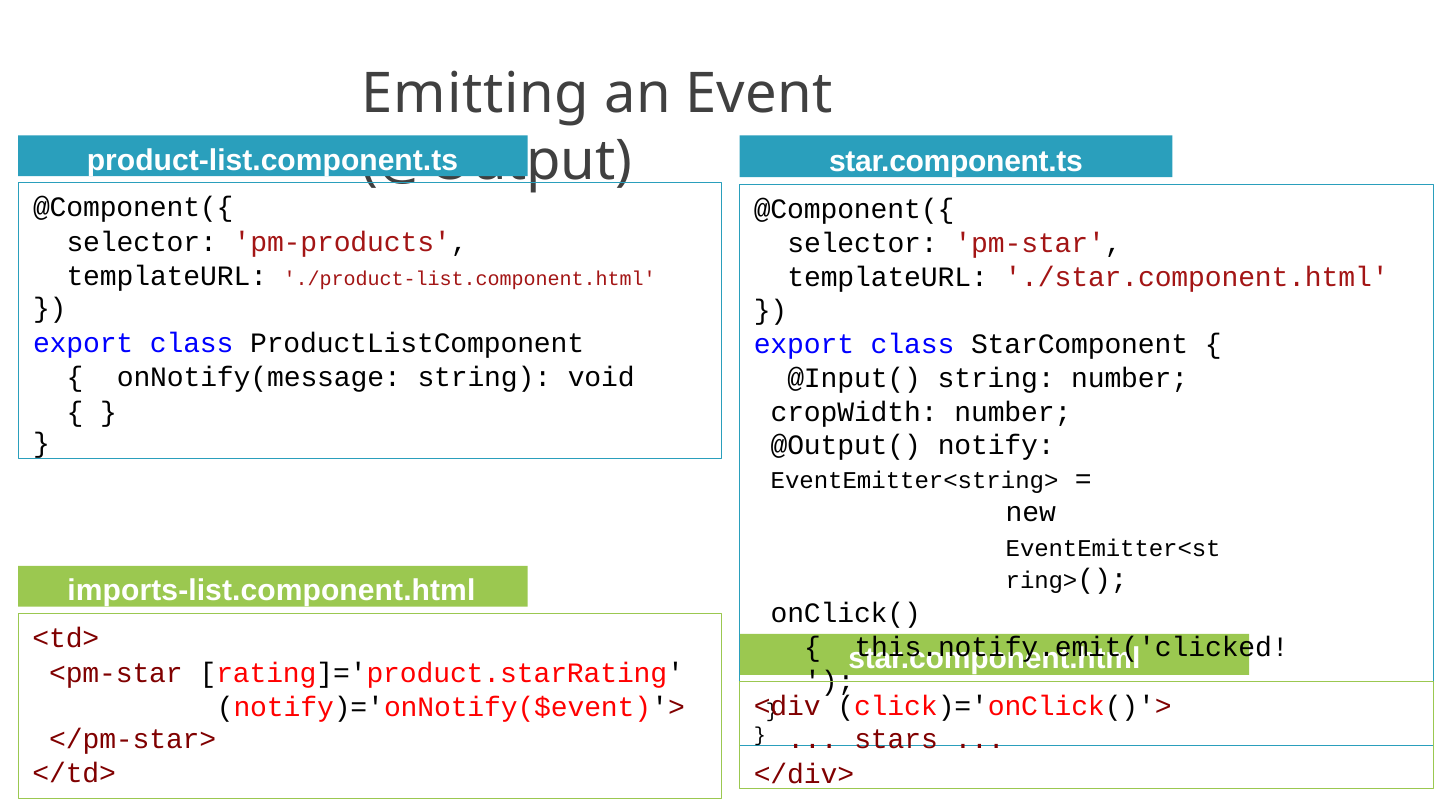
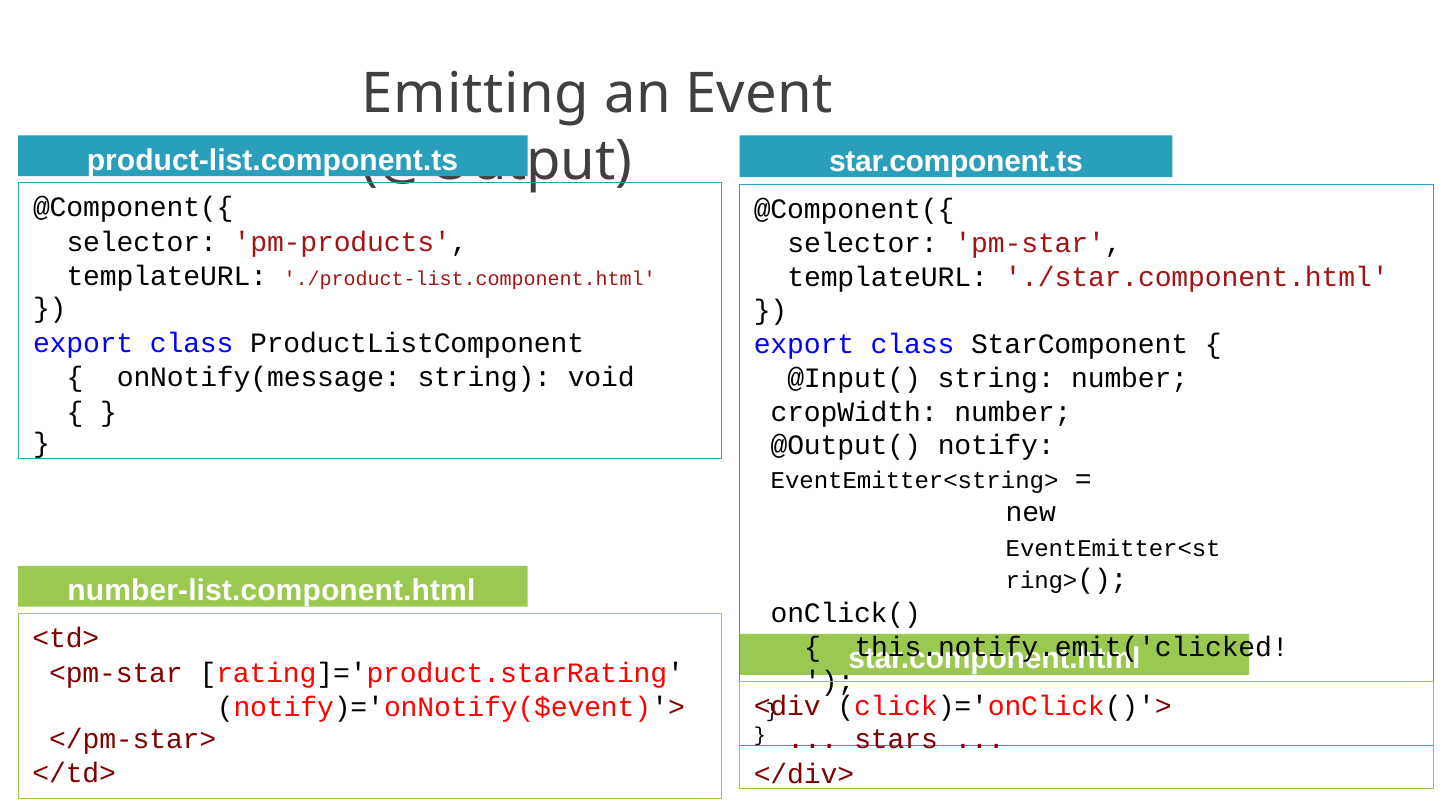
imports-list.component.html: imports-list.component.html -> number-list.component.html (271, 591)
